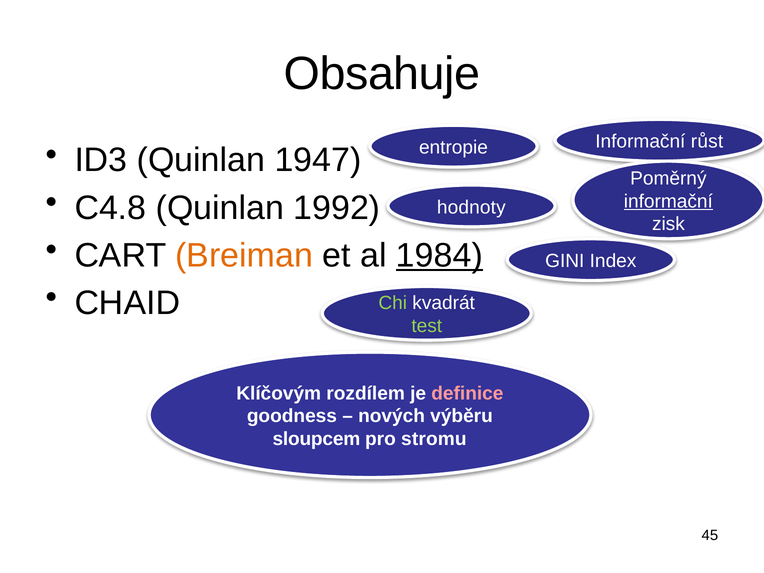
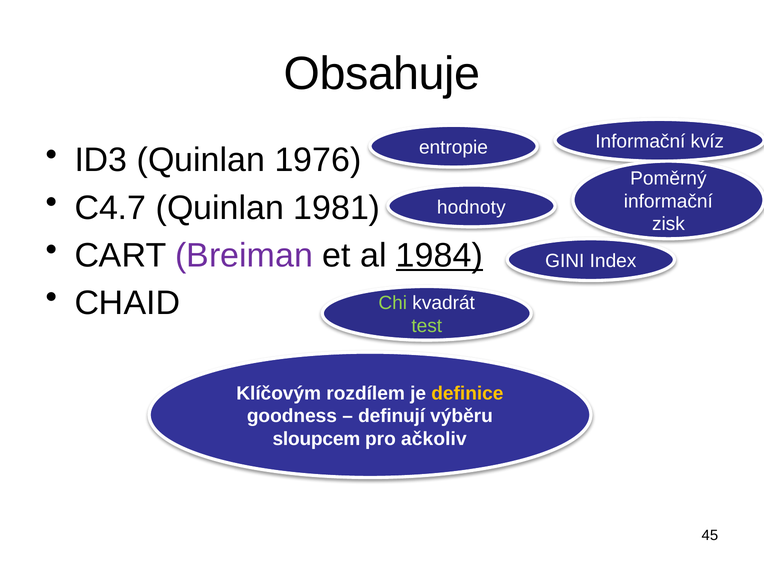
růst: růst -> kvíz (707, 142)
1947: 1947 -> 1976 (318, 160)
C4.8: C4.8 -> C4.7 (110, 208)
1992: 1992 -> 1981 (337, 208)
informační underline: present -> none (668, 201)
Breiman colour: orange -> purple (244, 255)
definice colour: pink -> yellow (467, 393)
nových: nových -> definují (392, 416)
stromu: stromu -> ačkoliv (434, 439)
